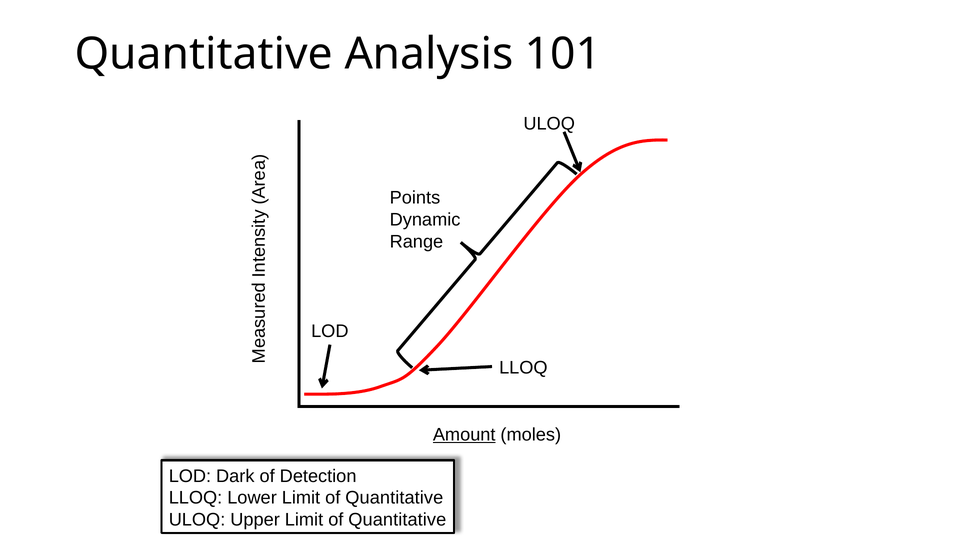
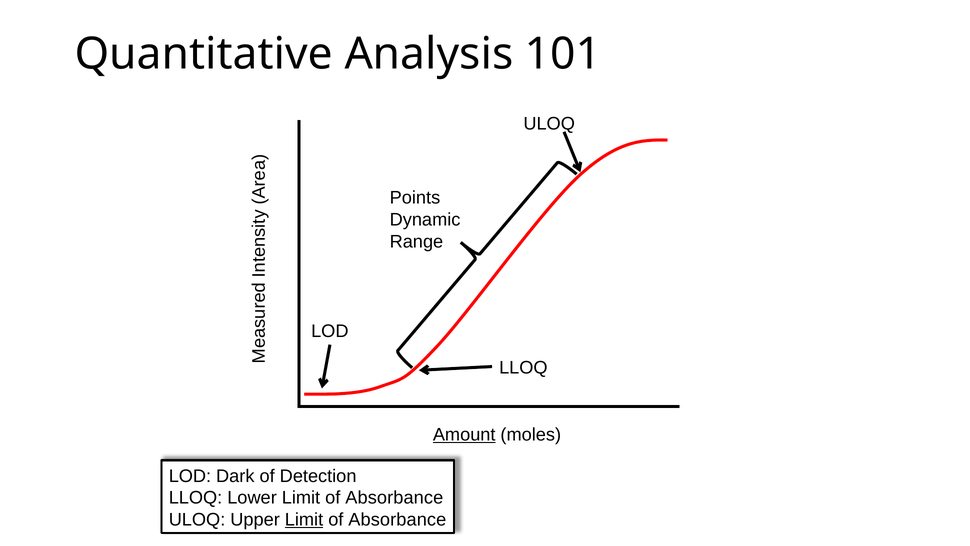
Lower Limit of Quantitative: Quantitative -> Absorbance (394, 498)
Limit underline: none -> present (304, 519)
Quantitative: Quantitative -> Absorbance (397, 519)
